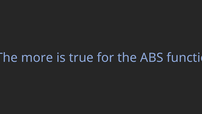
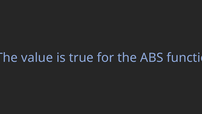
more: more -> value (37, 58)
